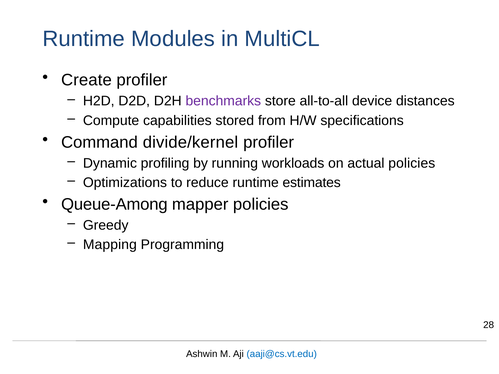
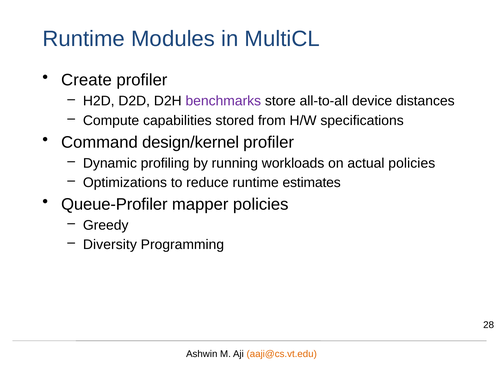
divide/kernel: divide/kernel -> design/kernel (191, 142)
Queue-Among: Queue-Among -> Queue-Profiler (114, 204)
Mapping: Mapping -> Diversity (110, 245)
aaji@cs.vt.edu colour: blue -> orange (282, 354)
